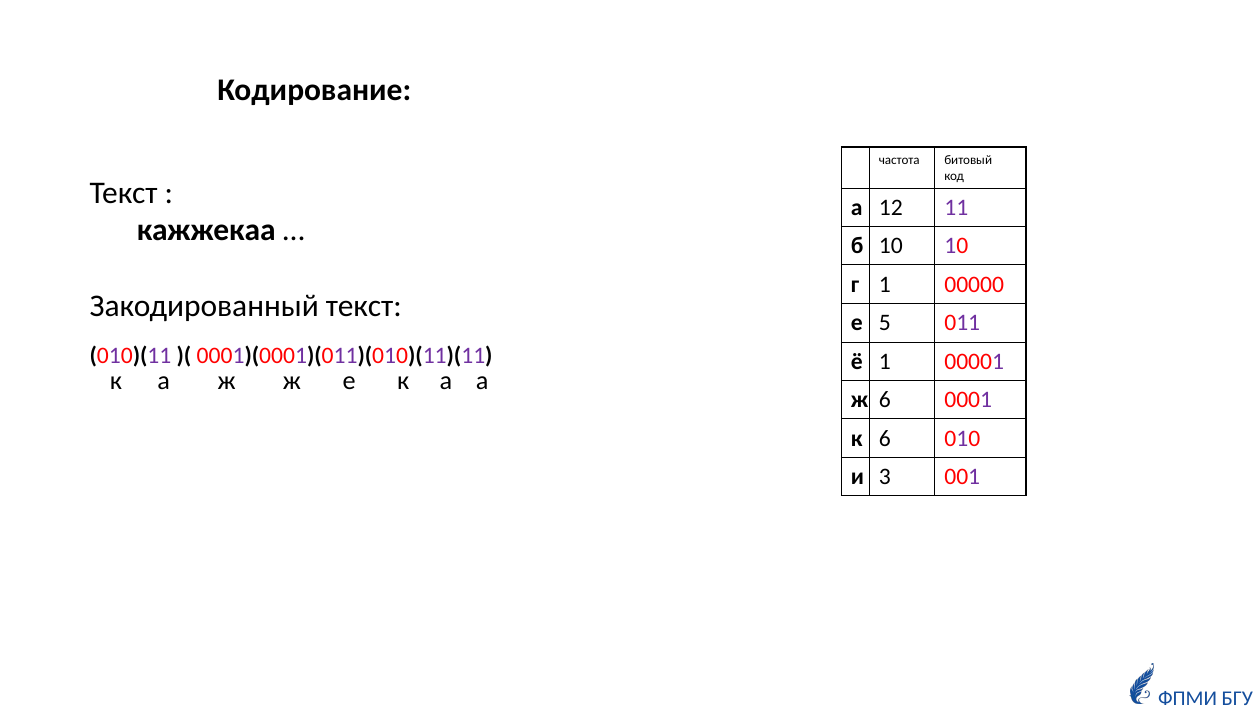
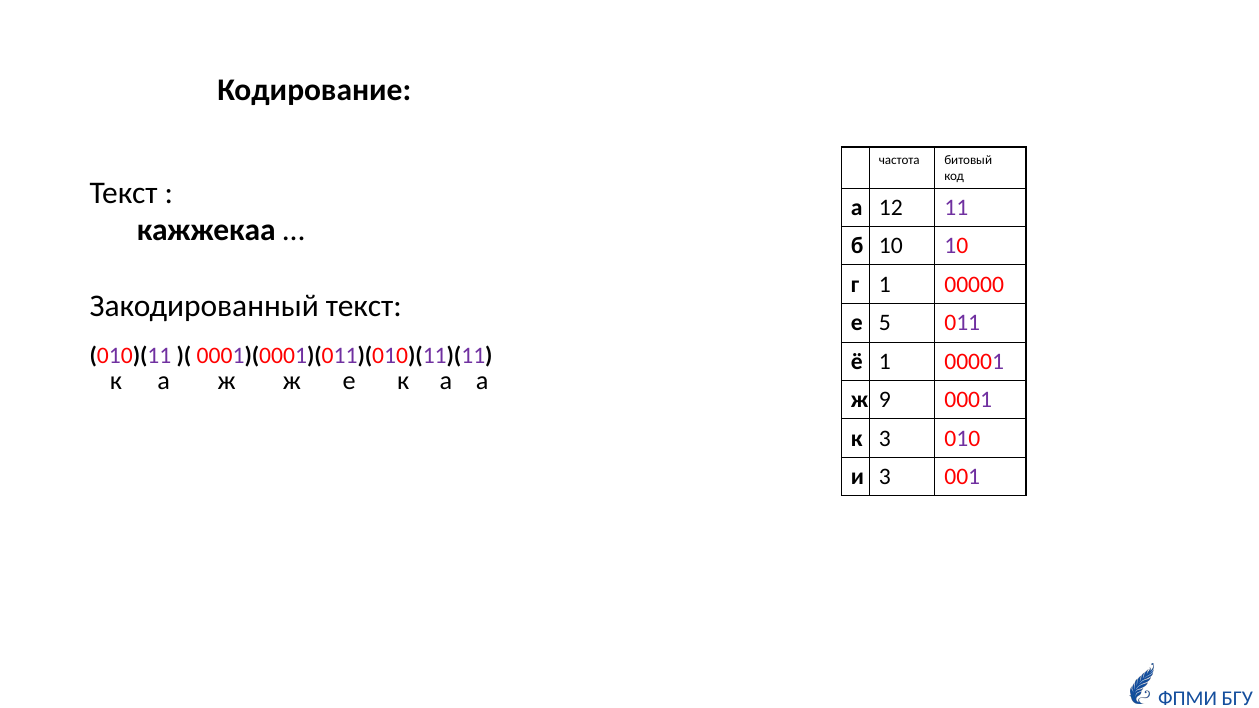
ж 6: 6 -> 9 (885, 400)
к 6: 6 -> 3 (885, 438)
